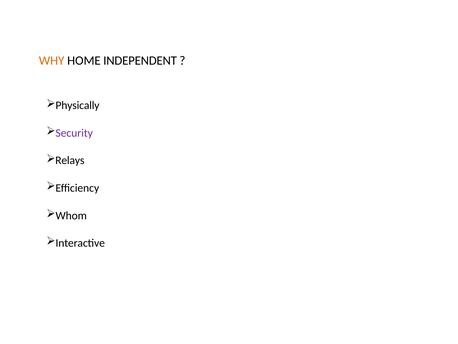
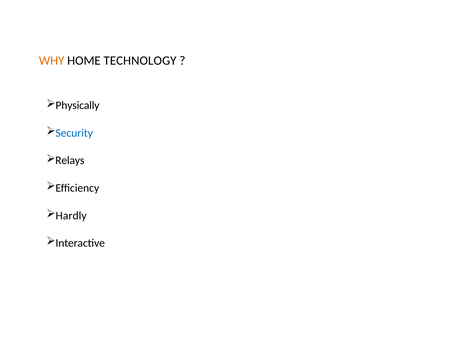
INDEPENDENT: INDEPENDENT -> TECHNOLOGY (140, 60)
Security colour: purple -> blue (74, 133)
Whom: Whom -> Hardly (71, 215)
